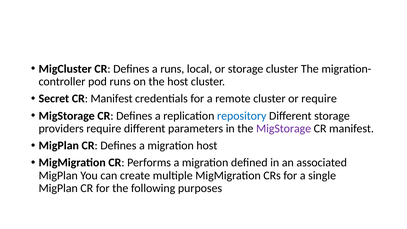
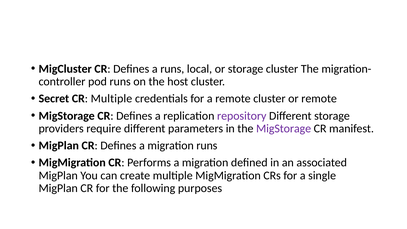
Secret CR Manifest: Manifest -> Multiple (111, 99)
or require: require -> remote (319, 99)
repository colour: blue -> purple (242, 116)
migration host: host -> runs (207, 146)
